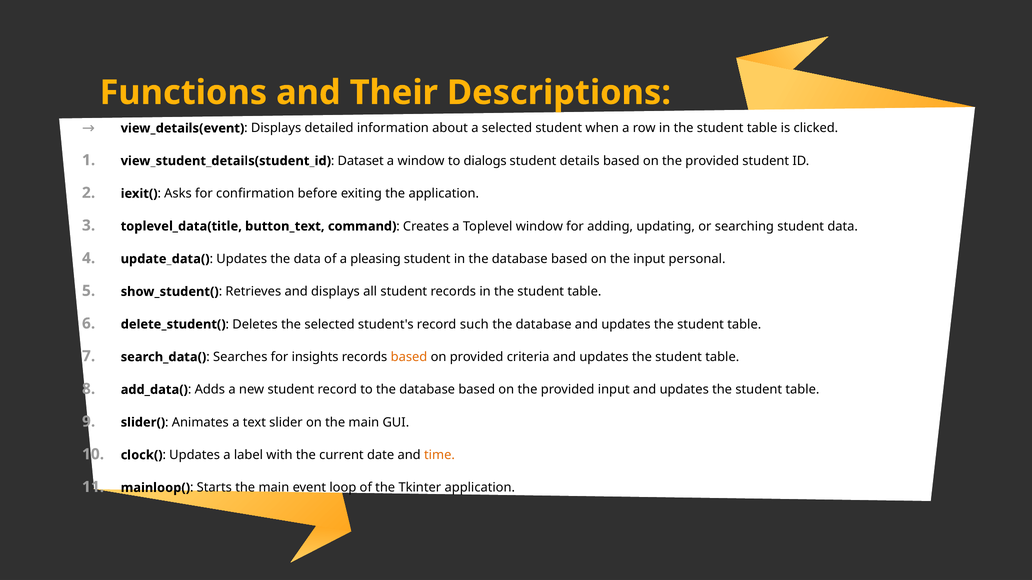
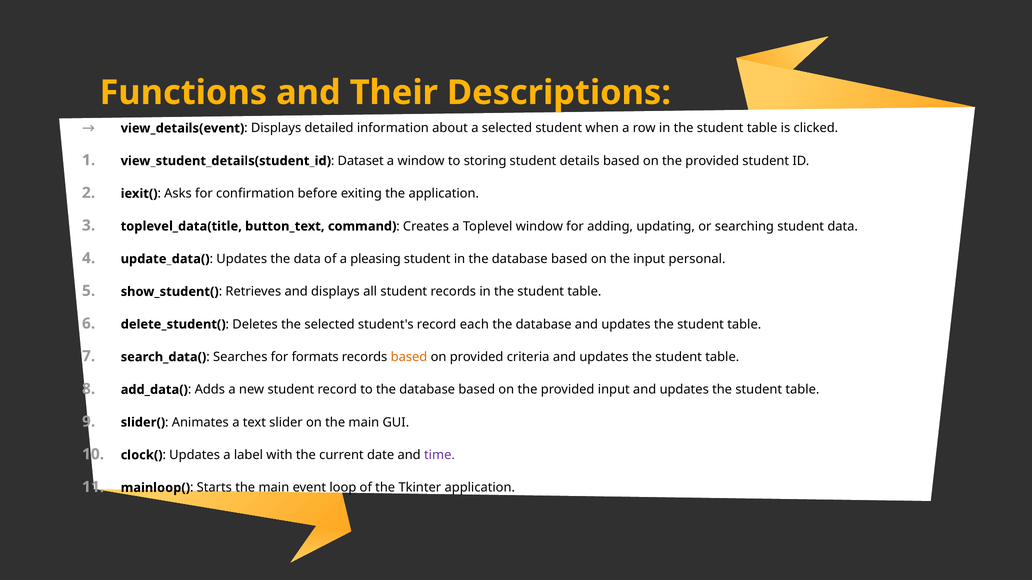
dialogs: dialogs -> storing (485, 161)
such: such -> each (474, 325)
insights: insights -> formats (315, 357)
time colour: orange -> purple (439, 455)
